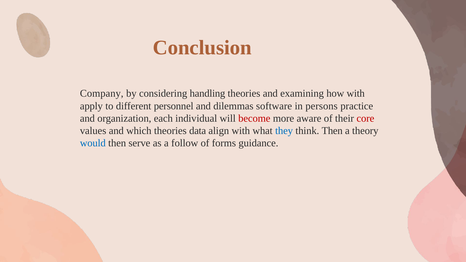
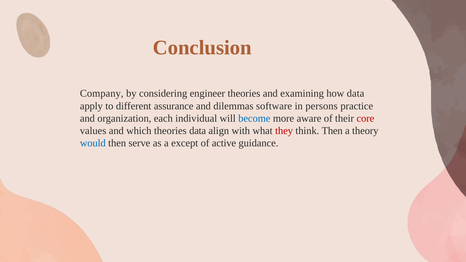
handling: handling -> engineer (207, 94)
how with: with -> data (356, 94)
personnel: personnel -> assurance (174, 106)
become colour: red -> blue (254, 118)
they colour: blue -> red (284, 131)
follow: follow -> except (185, 143)
forms: forms -> active (224, 143)
